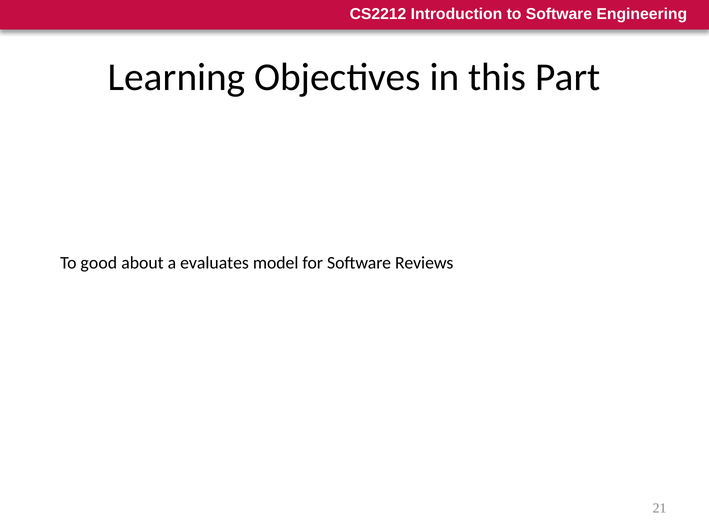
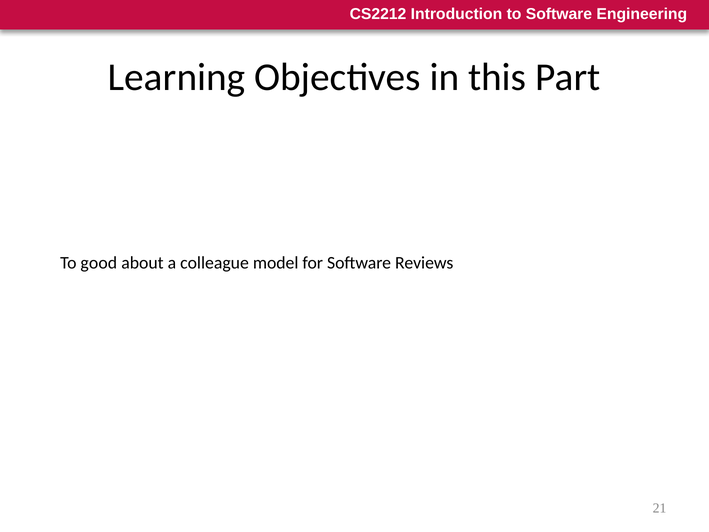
evaluates: evaluates -> colleague (215, 263)
